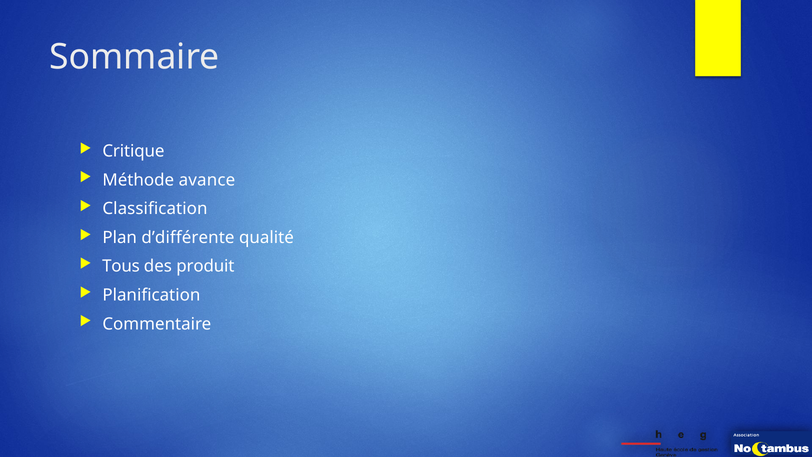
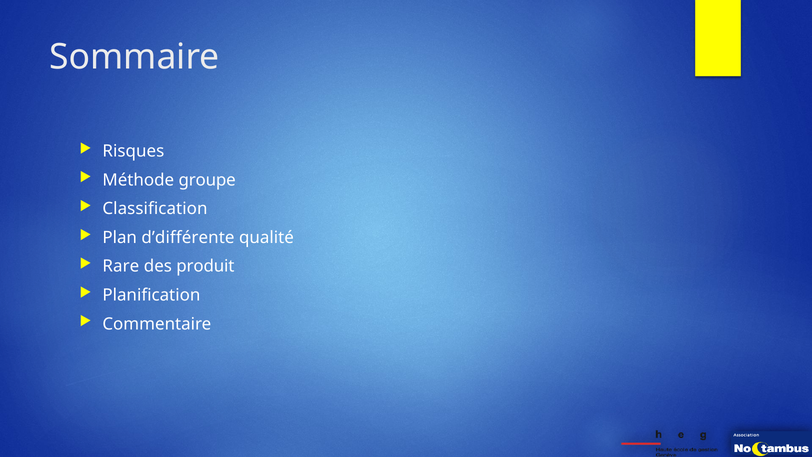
Critique: Critique -> Risques (133, 151)
avance: avance -> groupe (207, 180)
Tous: Tous -> Rare (121, 266)
